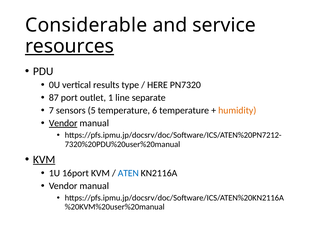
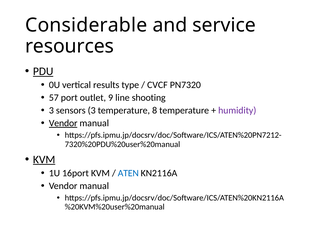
resources underline: present -> none (70, 46)
PDU underline: none -> present (43, 71)
HERE: HERE -> CVCF (157, 85)
87: 87 -> 57 (54, 98)
1: 1 -> 9 (111, 98)
separate: separate -> shooting (149, 98)
7: 7 -> 3 (51, 110)
sensors 5: 5 -> 3 (92, 110)
6: 6 -> 8 (155, 110)
humidity colour: orange -> purple (237, 110)
